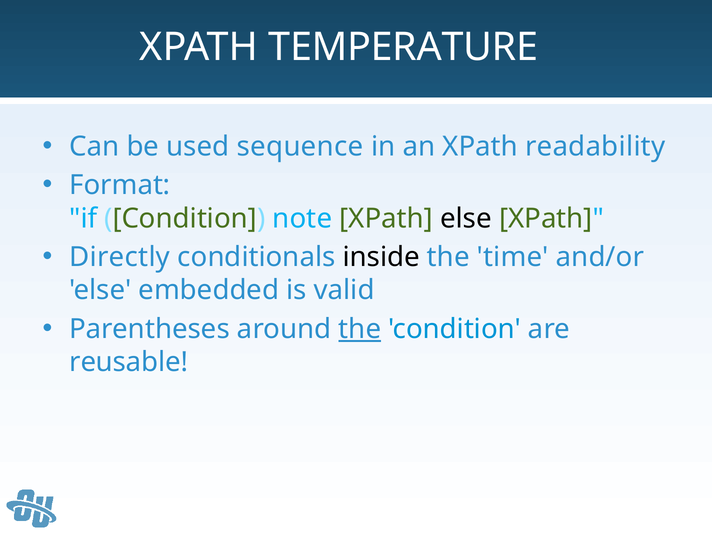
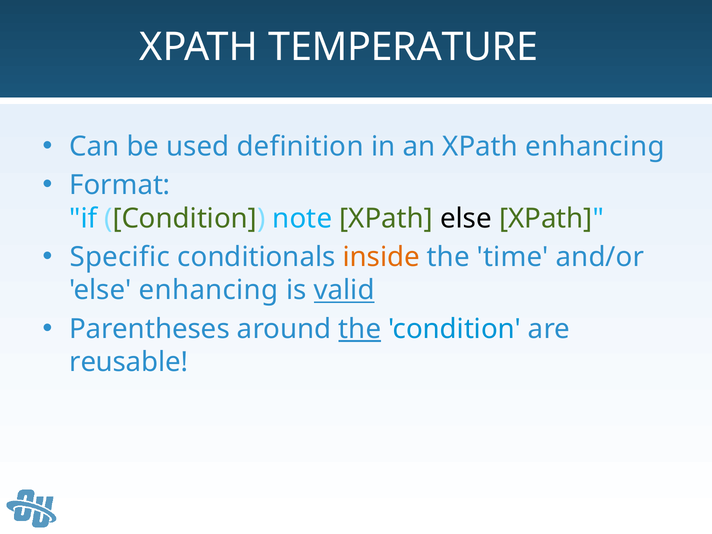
sequence: sequence -> definition (300, 147)
XPath readability: readability -> enhancing (595, 147)
Directly: Directly -> Specific (120, 257)
inside colour: black -> orange (381, 257)
else embedded: embedded -> enhancing (209, 290)
valid underline: none -> present (344, 290)
